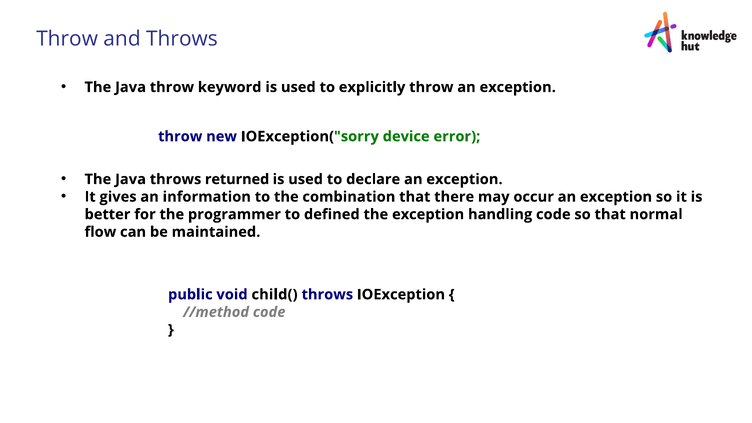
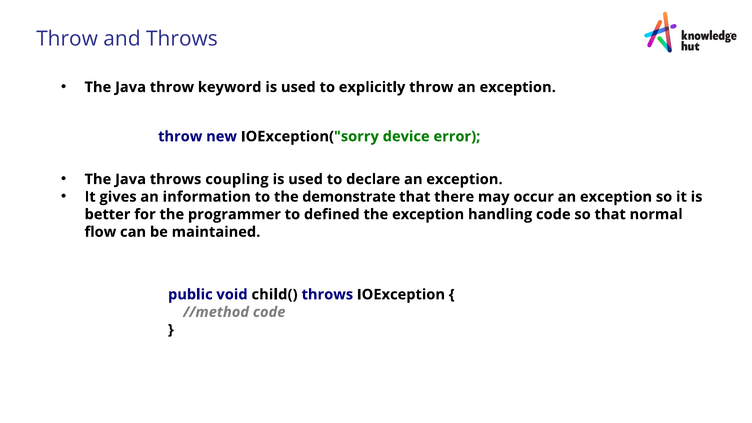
returned: returned -> coupling (237, 179)
combination: combination -> demonstrate (349, 197)
